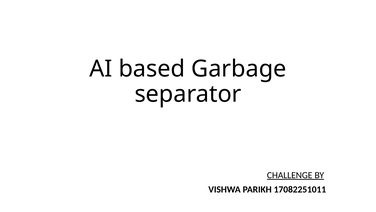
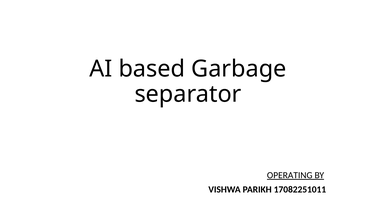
CHALLENGE: CHALLENGE -> OPERATING (290, 175)
